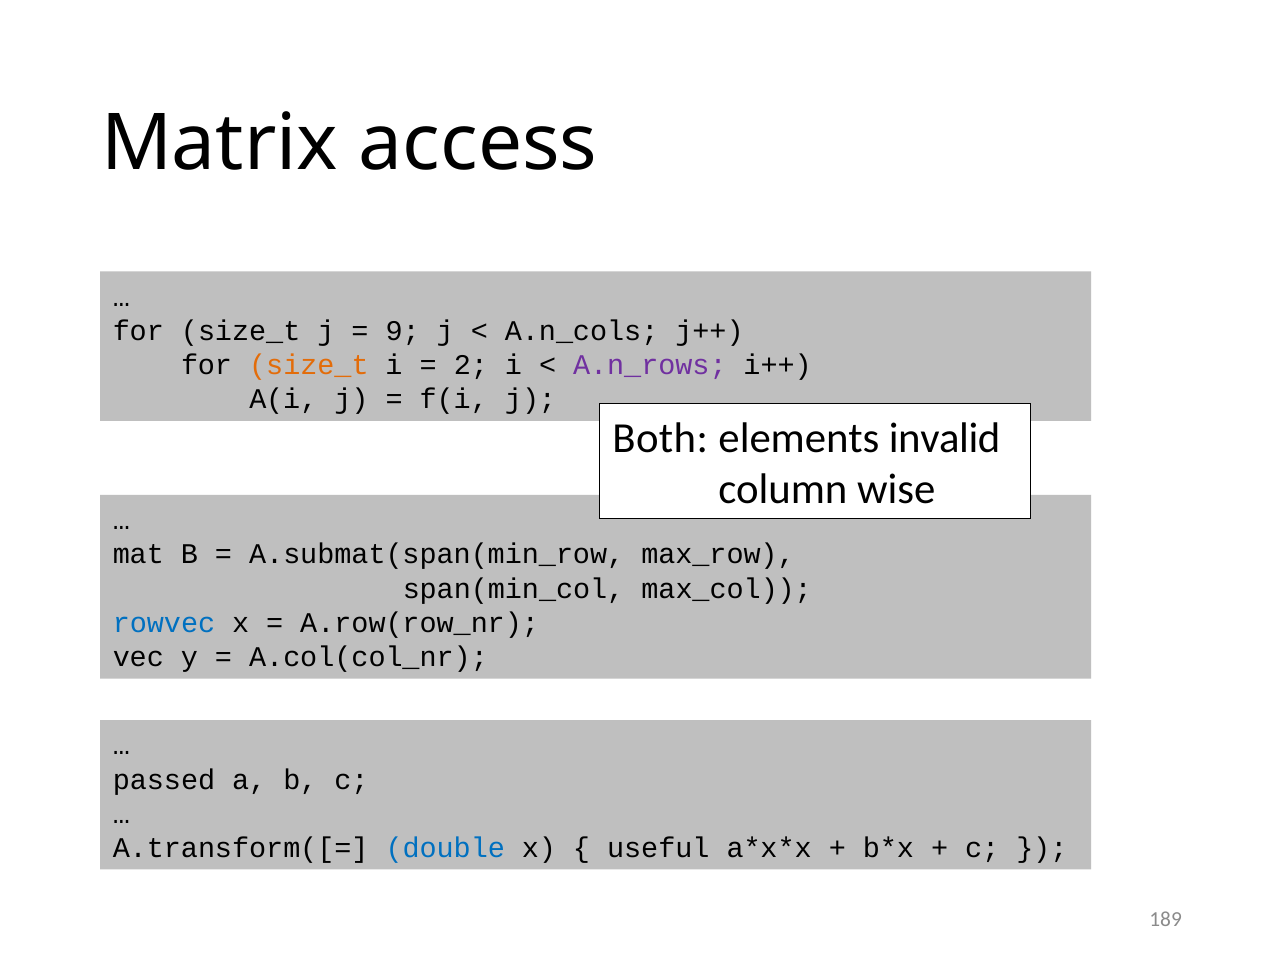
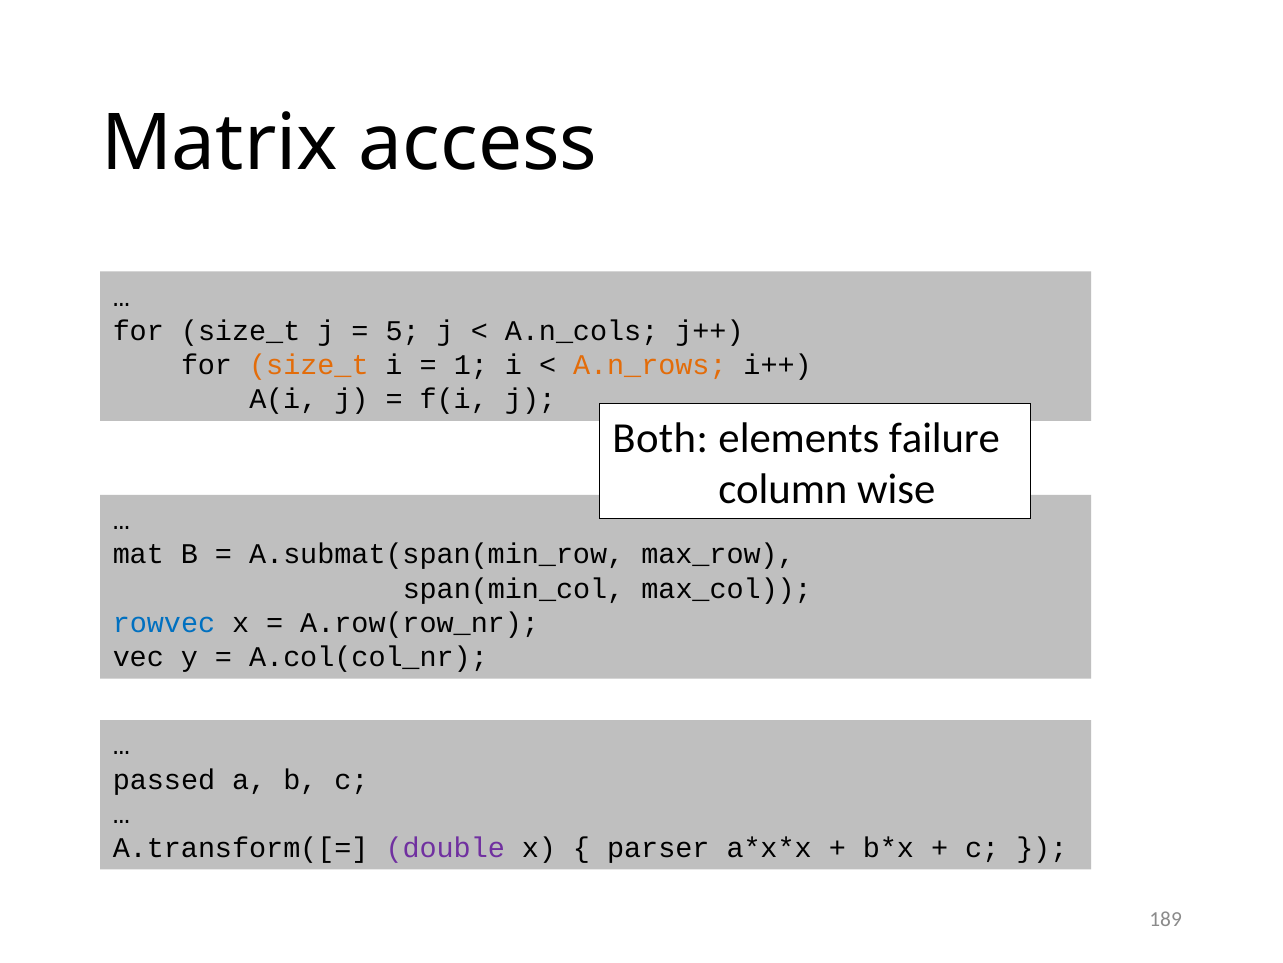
9: 9 -> 5 (403, 331)
2: 2 -> 1 (471, 365)
A.n_rows colour: purple -> orange (650, 365)
invalid: invalid -> failure (944, 438)
double colour: blue -> purple (445, 847)
useful: useful -> parser (658, 847)
